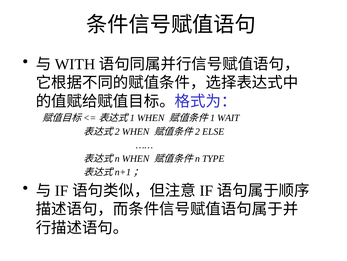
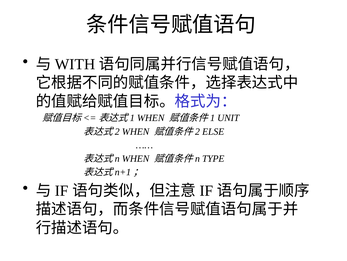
WAIT: WAIT -> UNIT (228, 118)
